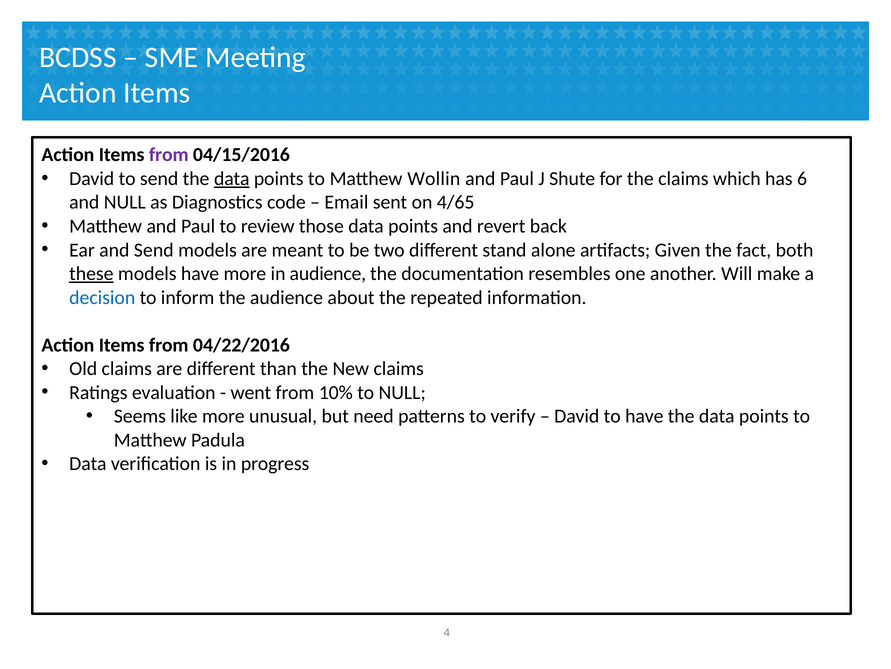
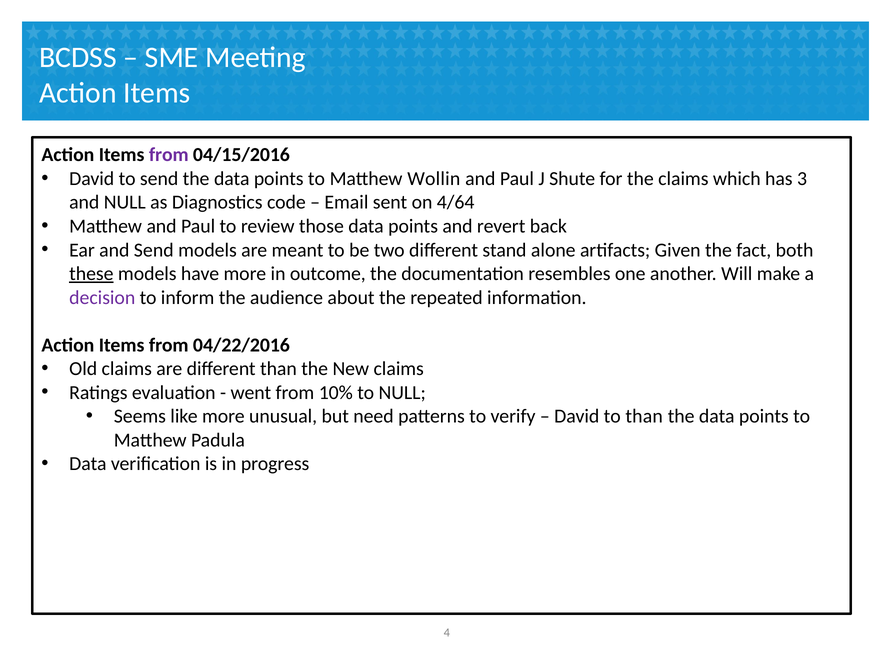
data underline: present -> none (232, 178)
6: 6 -> 3 (802, 178)
4/65: 4/65 -> 4/64 (456, 202)
in audience: audience -> outcome (328, 273)
decision colour: blue -> purple (102, 297)
to have: have -> than (644, 416)
